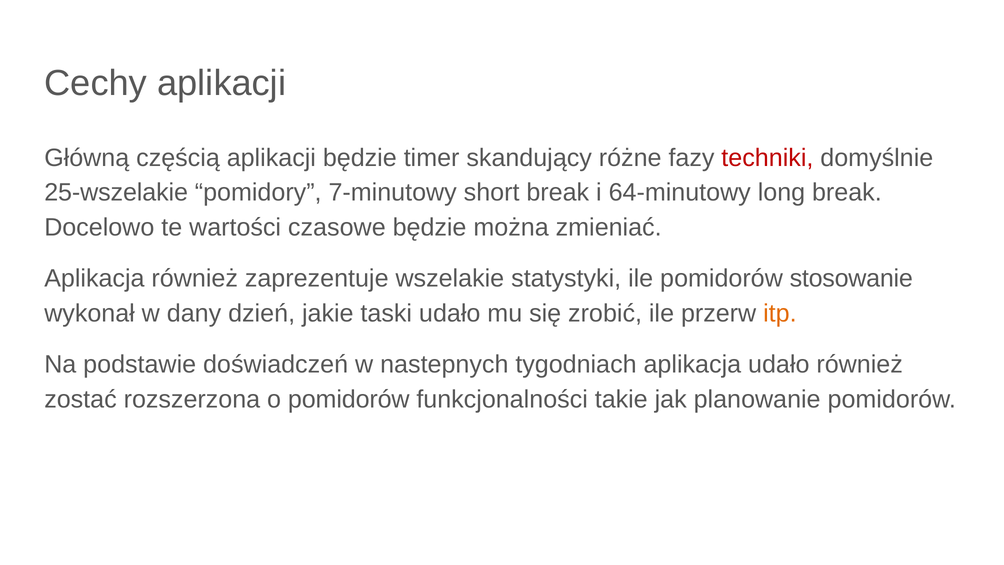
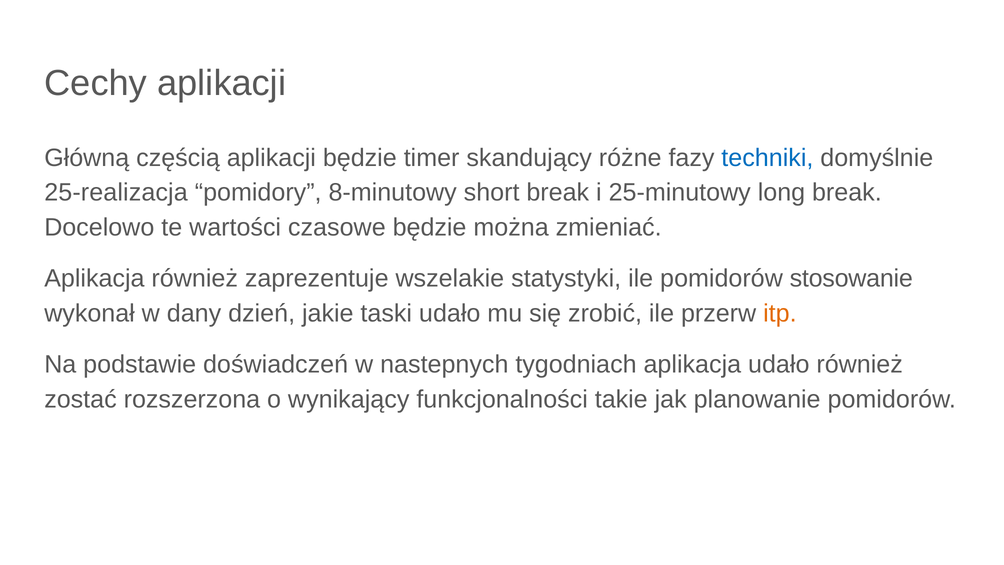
techniki colour: red -> blue (767, 158)
25-wszelakie: 25-wszelakie -> 25-realizacja (116, 193)
7-minutowy: 7-minutowy -> 8-minutowy (393, 193)
64-minutowy: 64-minutowy -> 25-minutowy (680, 193)
o pomidorów: pomidorów -> wynikający (349, 399)
